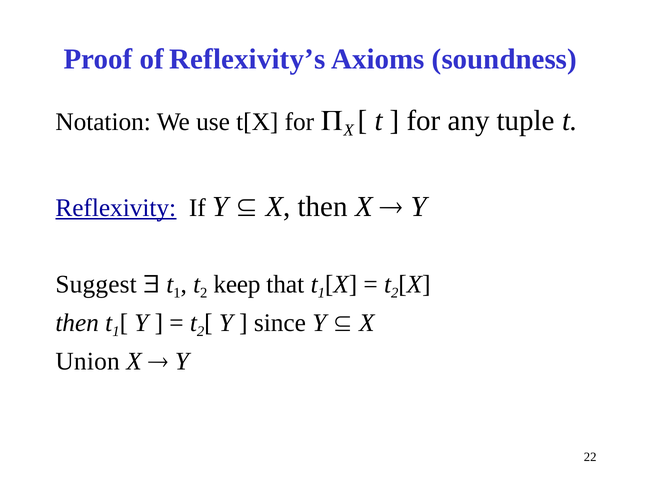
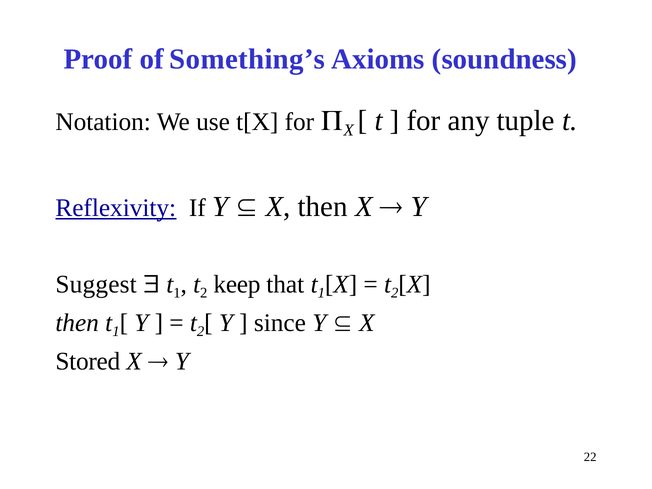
Reflexivity’s: Reflexivity’s -> Something’s (247, 59)
Union: Union -> Stored (88, 361)
